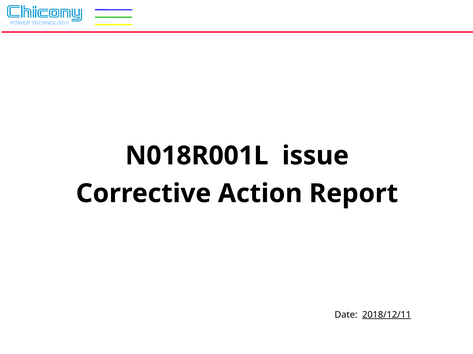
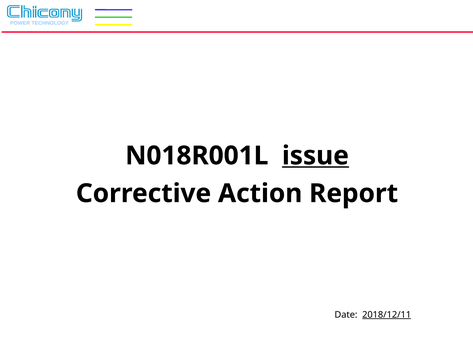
issue underline: none -> present (315, 156)
